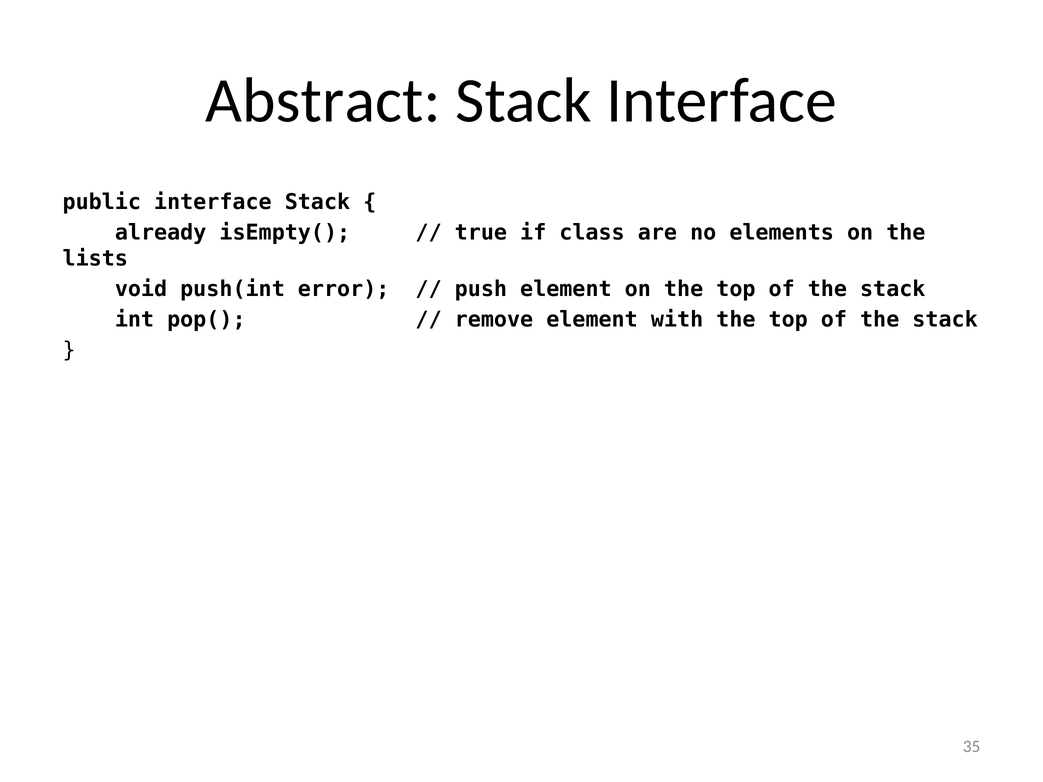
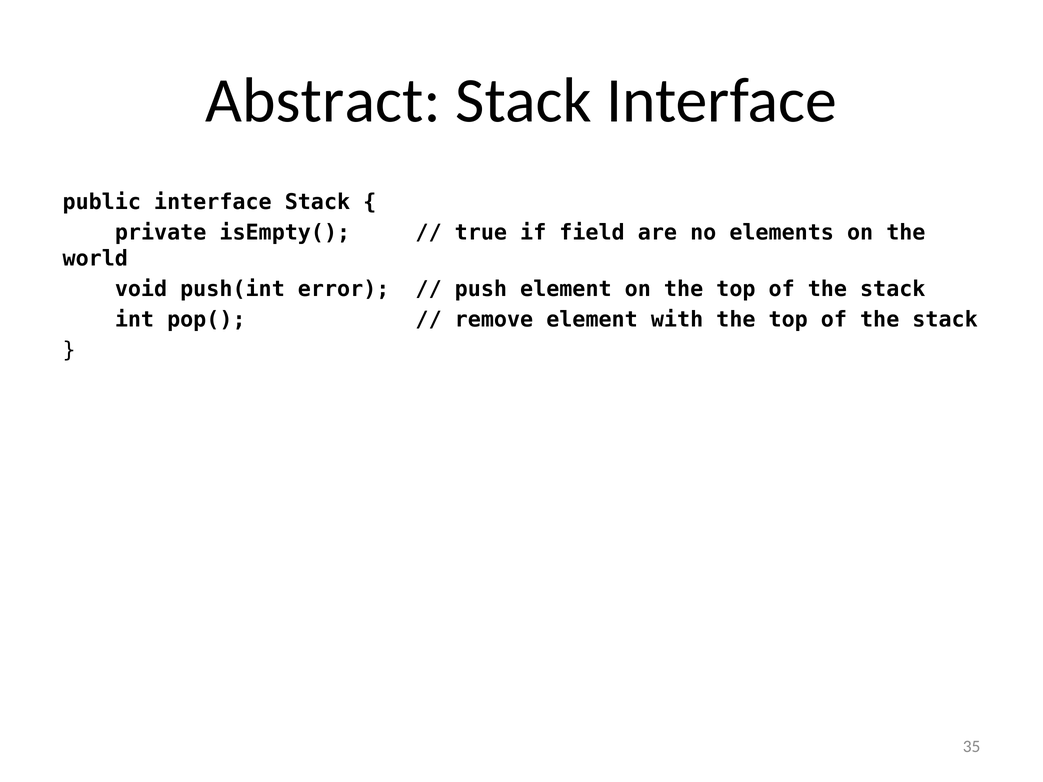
already: already -> private (161, 233)
class: class -> field (592, 233)
lists: lists -> world (95, 259)
